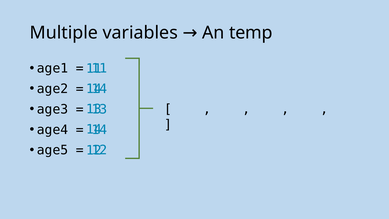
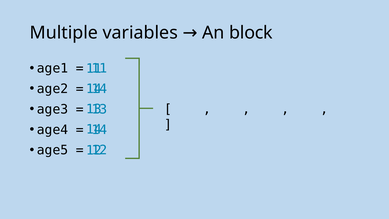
temp: temp -> block (251, 33)
